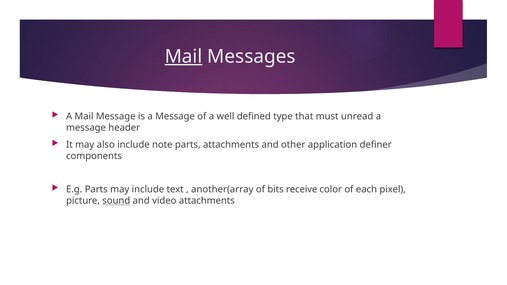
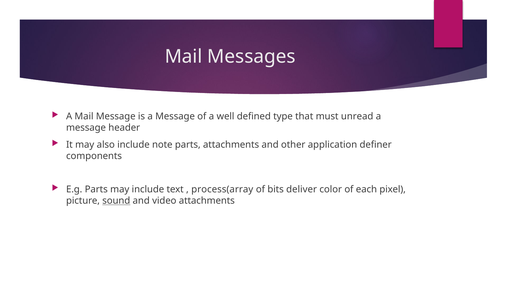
Mail underline: present -> none (184, 57)
another(array: another(array -> process(array (222, 189)
receive: receive -> deliver (302, 189)
